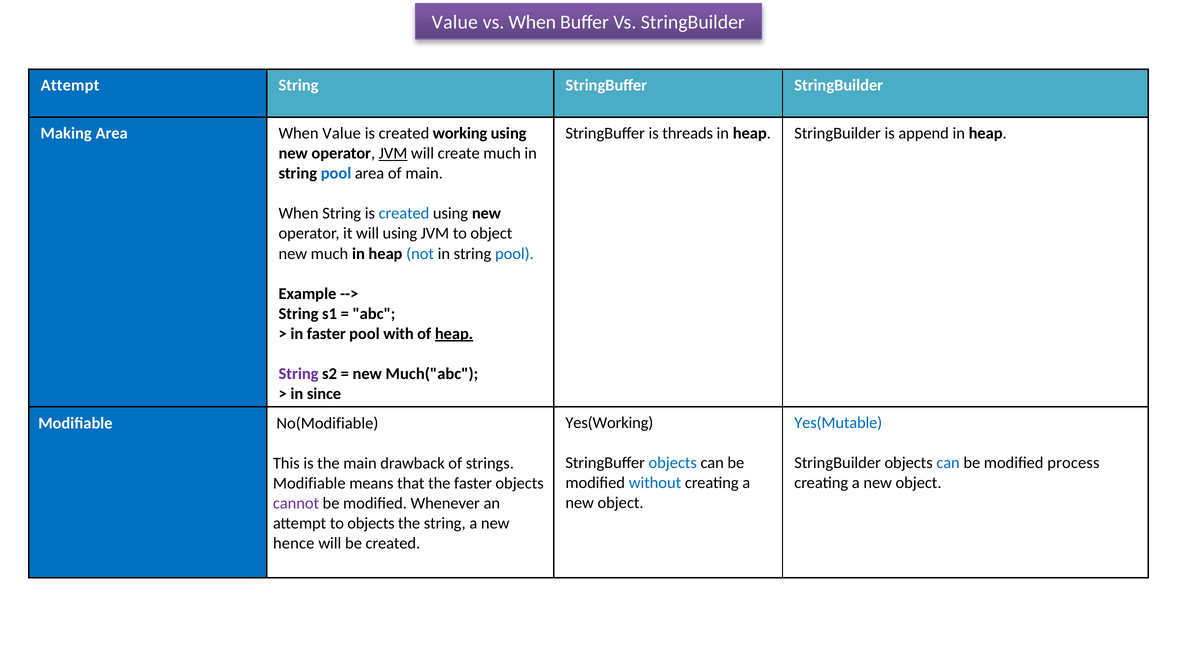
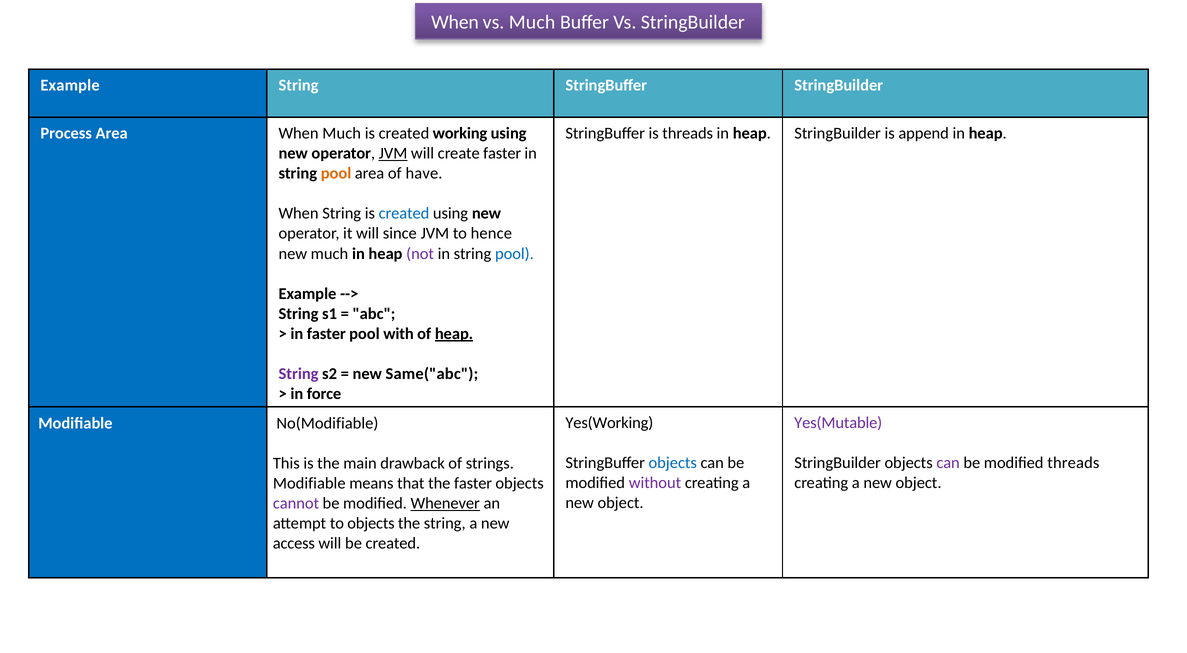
Value: Value -> When (455, 22)
vs When: When -> Much (532, 22)
Attempt: Attempt -> Example (70, 85)
Making: Making -> Process (66, 133)
When Value: Value -> Much (342, 133)
create much: much -> faster (502, 153)
pool colour: blue -> orange (336, 173)
of main: main -> have (424, 173)
will using: using -> since (400, 233)
to object: object -> hence (491, 233)
not colour: blue -> purple (420, 254)
Much("abc: Much("abc -> Same("abc (432, 374)
since: since -> force (324, 394)
Yes(Mutable colour: blue -> purple (838, 423)
can colour: blue -> purple (948, 463)
modified process: process -> threads (1073, 463)
without colour: blue -> purple (655, 483)
Whenever underline: none -> present (445, 503)
hence: hence -> access (294, 543)
